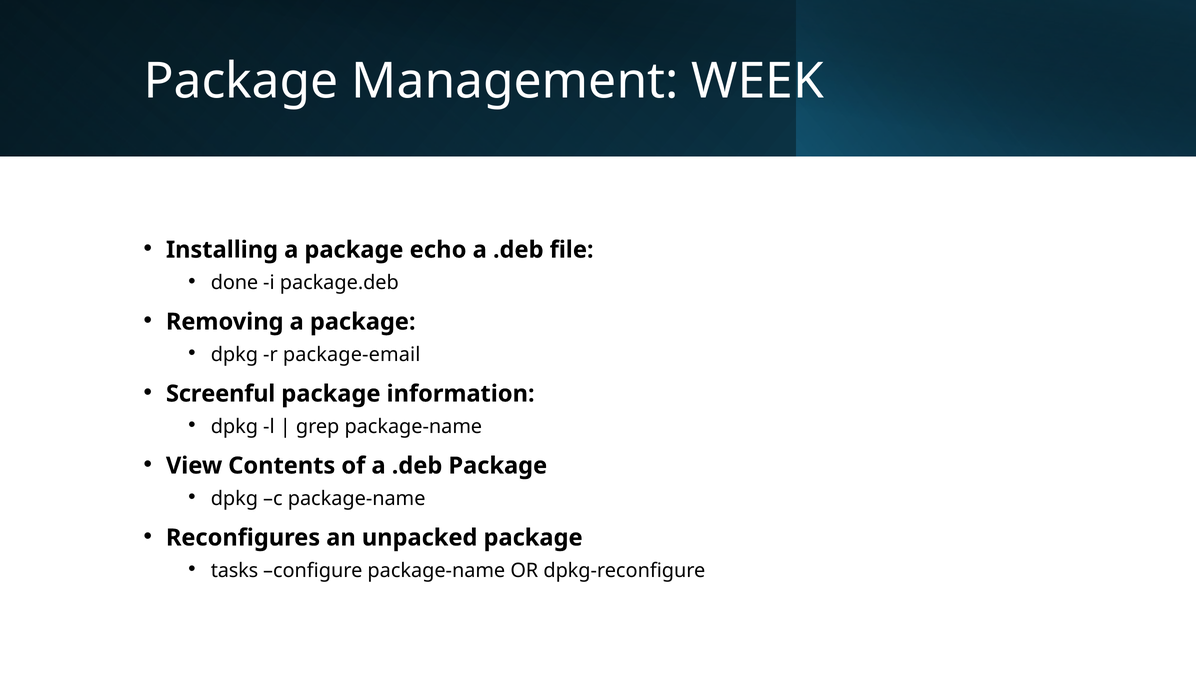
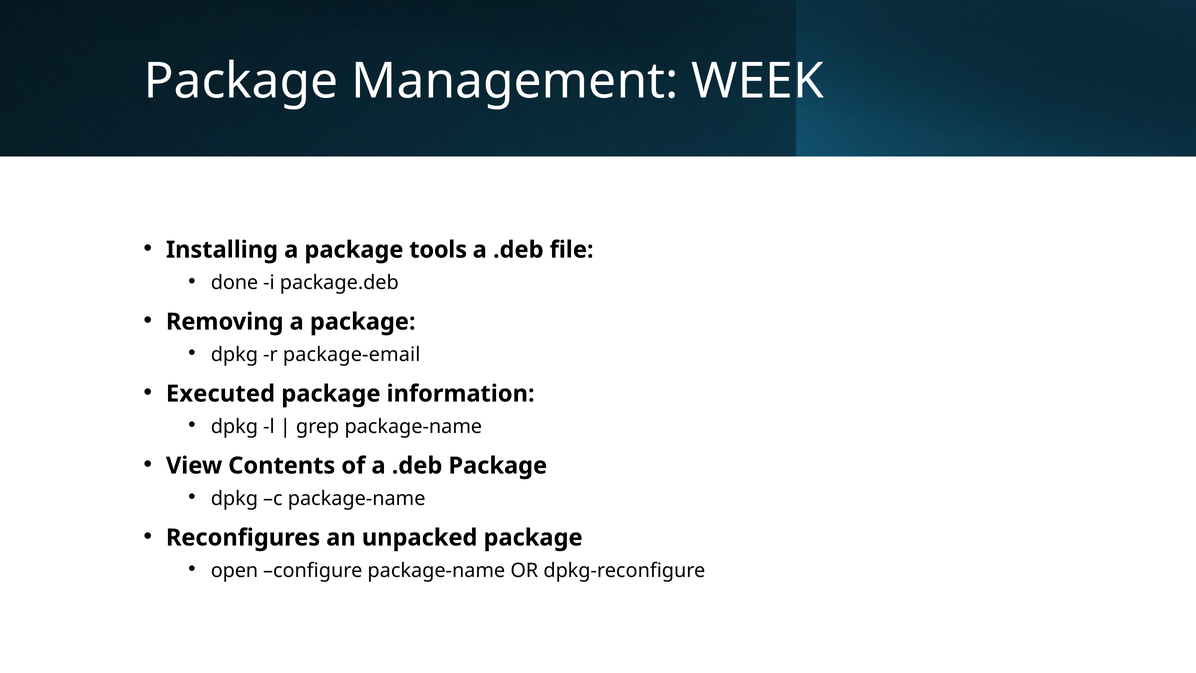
echo: echo -> tools (438, 250)
Screenful: Screenful -> Executed (221, 394)
tasks: tasks -> open (234, 570)
